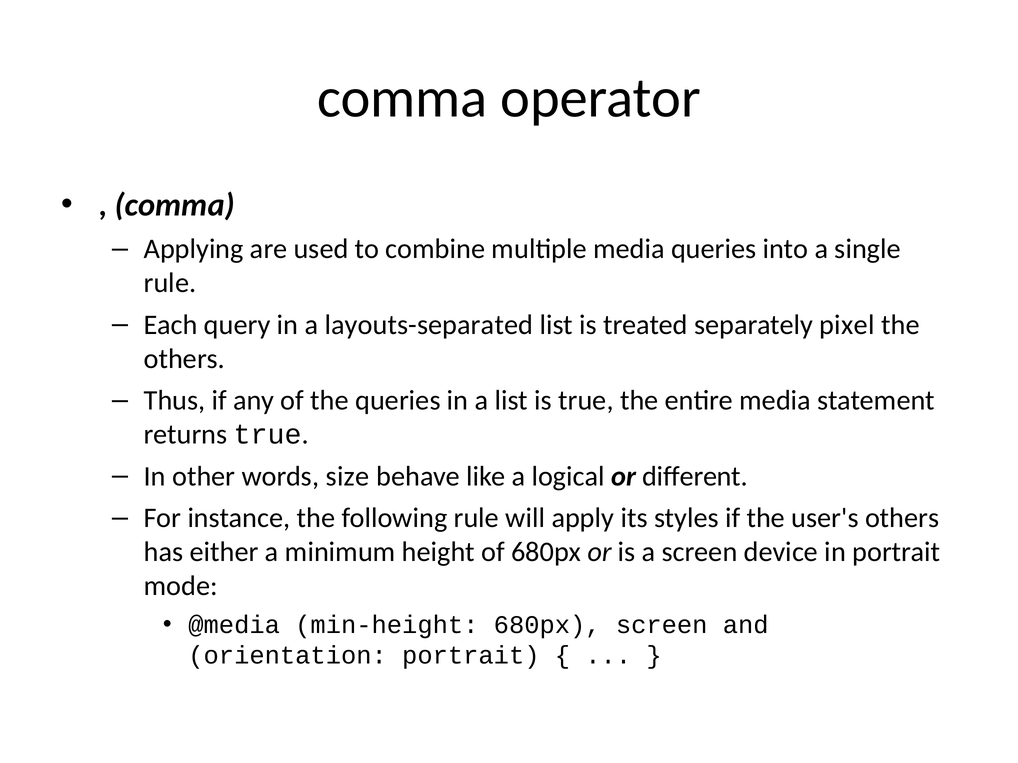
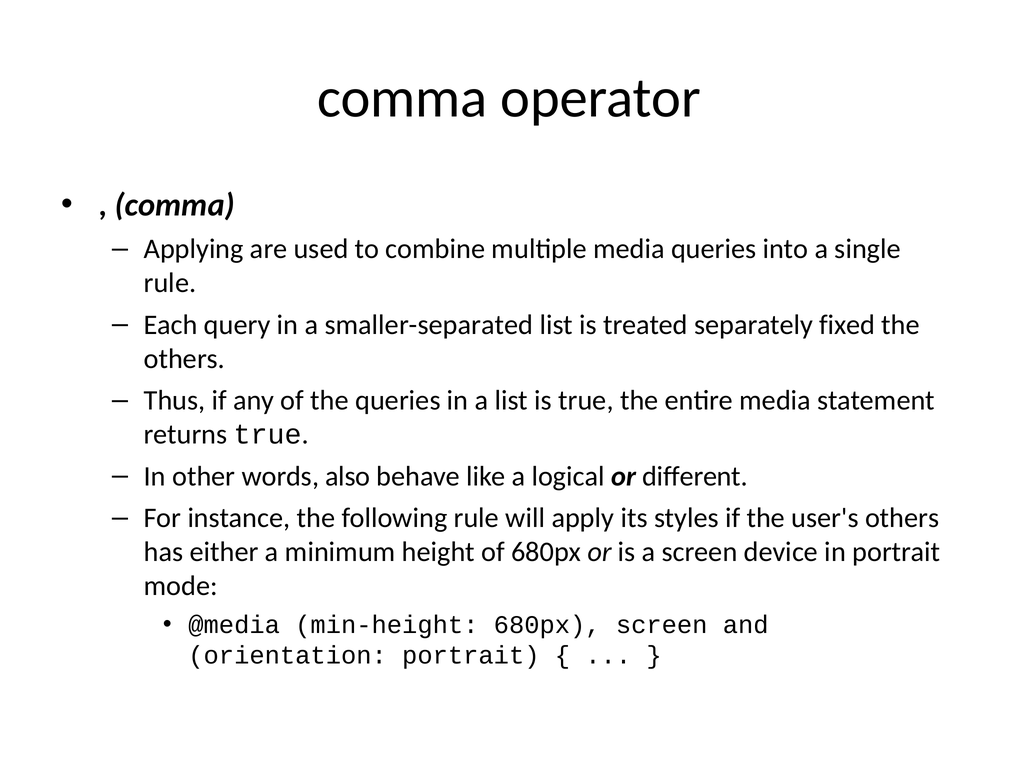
layouts-separated: layouts-separated -> smaller-separated (429, 325)
pixel: pixel -> fixed (847, 325)
size: size -> also (348, 477)
